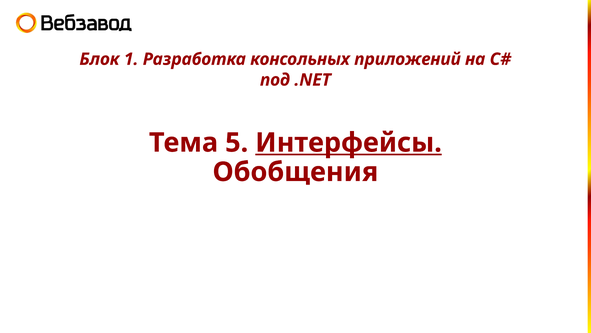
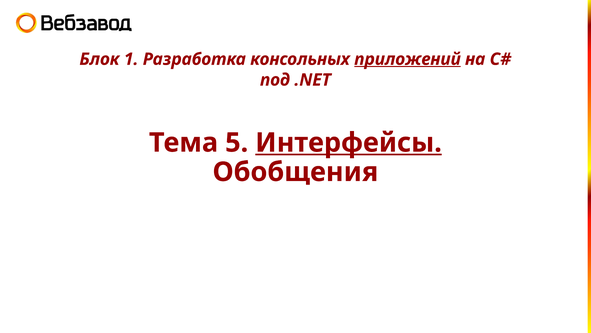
приложений underline: none -> present (408, 59)
